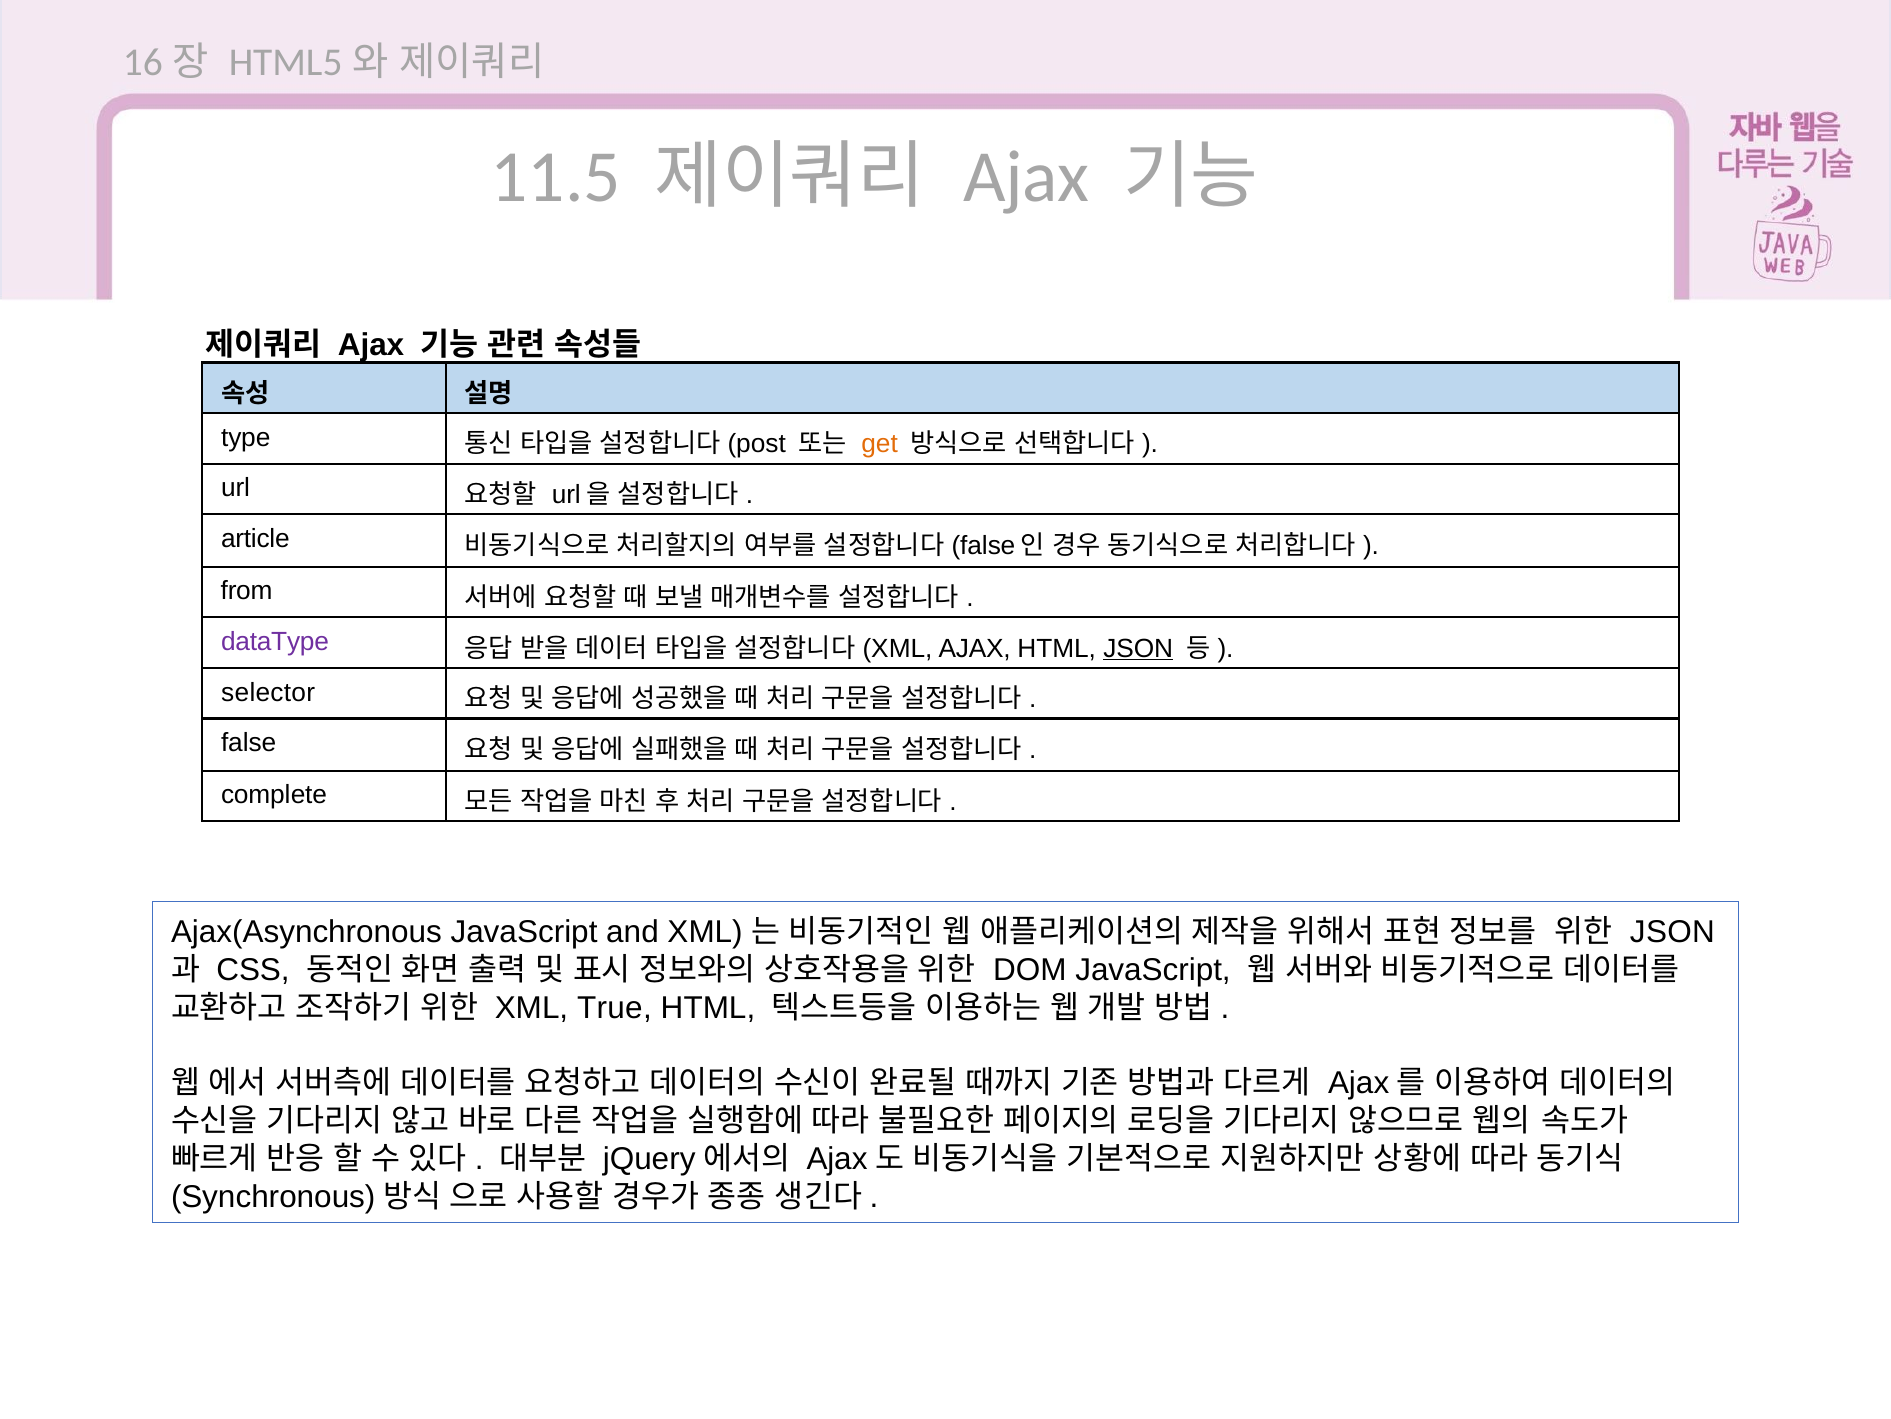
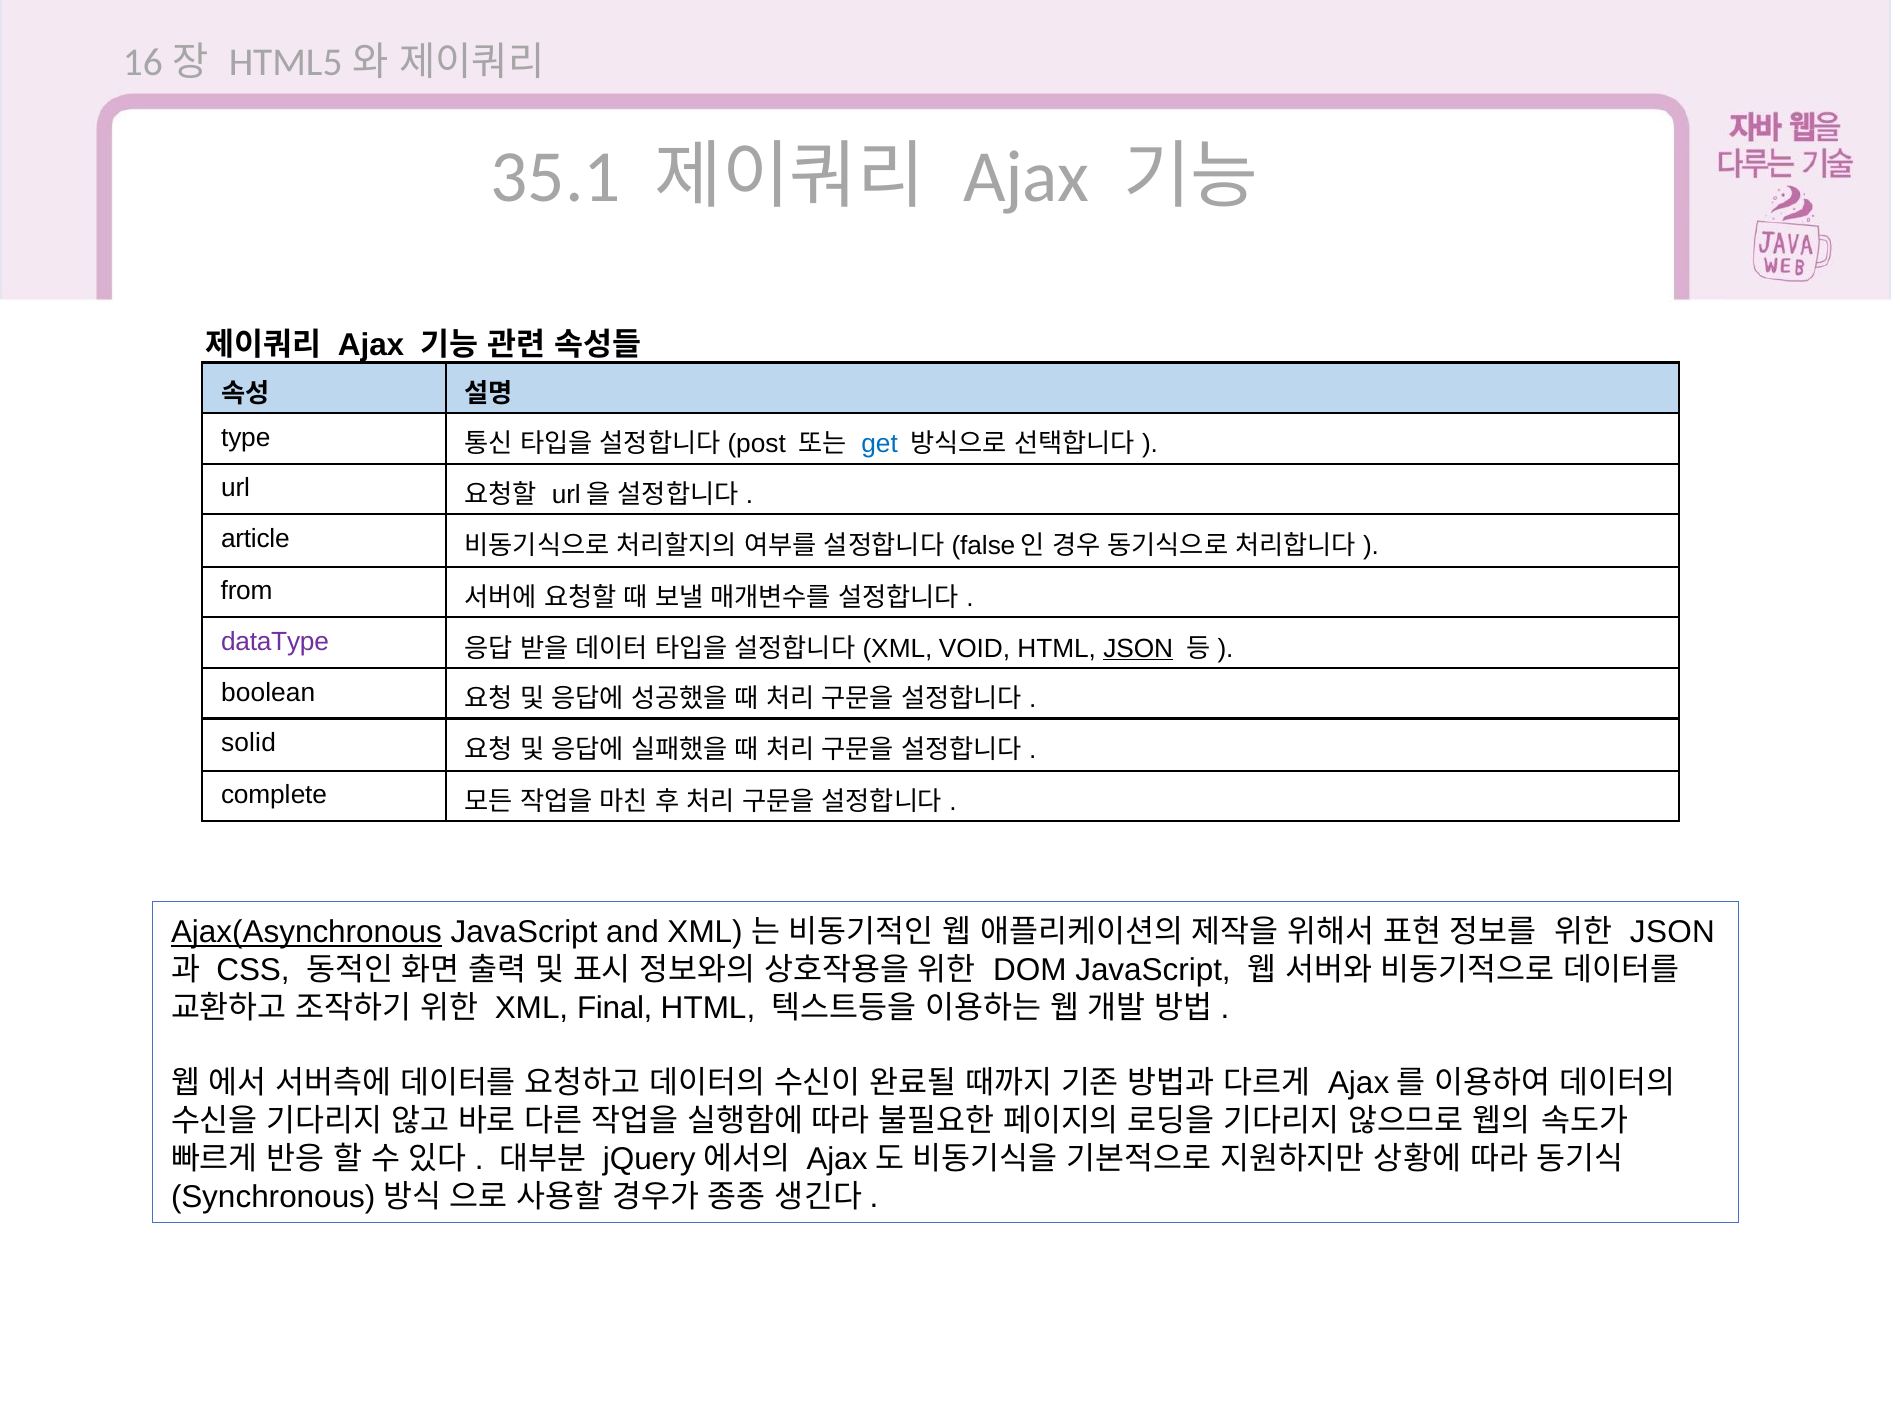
11.5: 11.5 -> 35.1 (556, 177)
get colour: orange -> blue (880, 444)
XML AJAX: AJAX -> VOID (975, 648)
selector: selector -> boolean (268, 692)
false: false -> solid (248, 743)
Ajax(Asynchronous underline: none -> present (306, 932)
True: True -> Final (615, 1007)
